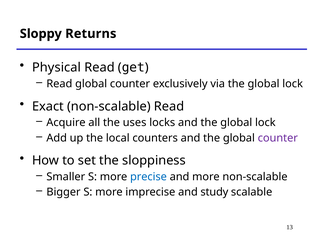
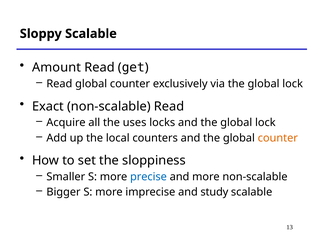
Sloppy Returns: Returns -> Scalable (91, 34)
Physical: Physical -> Amount (57, 68)
counter colour: purple -> orange (278, 138)
